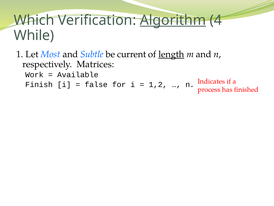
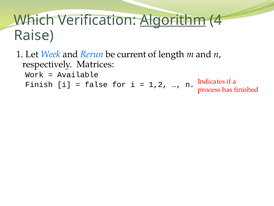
While: While -> Raise (34, 35)
Most: Most -> Week (51, 54)
Subtle: Subtle -> Rerun (92, 54)
length underline: present -> none (171, 54)
